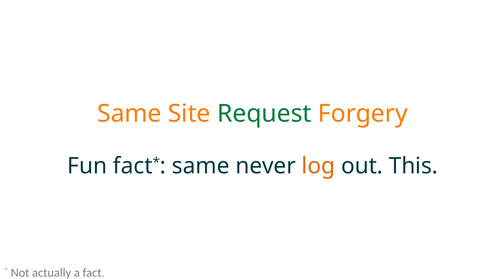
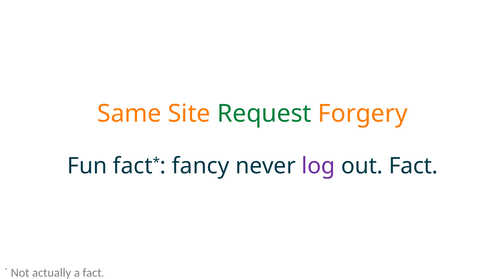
same: same -> fancy (201, 166)
log colour: orange -> purple (318, 166)
out This: This -> Fact (413, 166)
